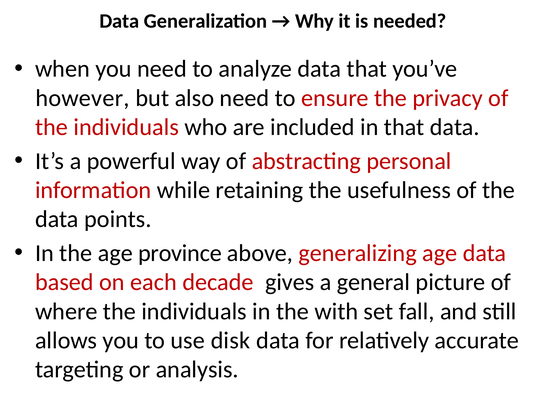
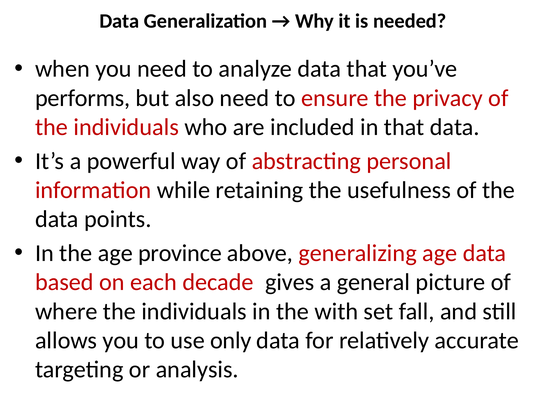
however: however -> performs (83, 98)
disk: disk -> only (231, 341)
